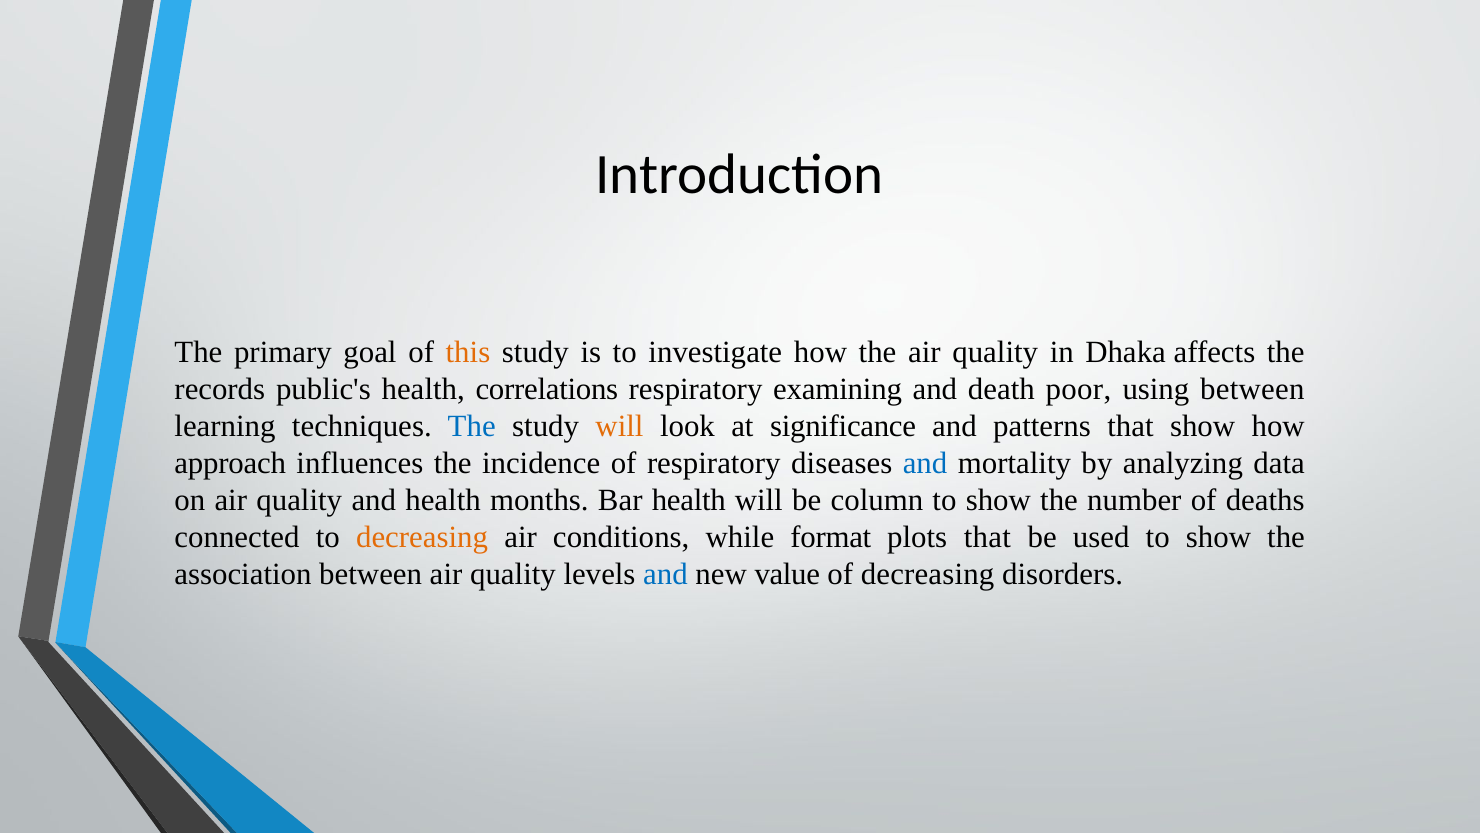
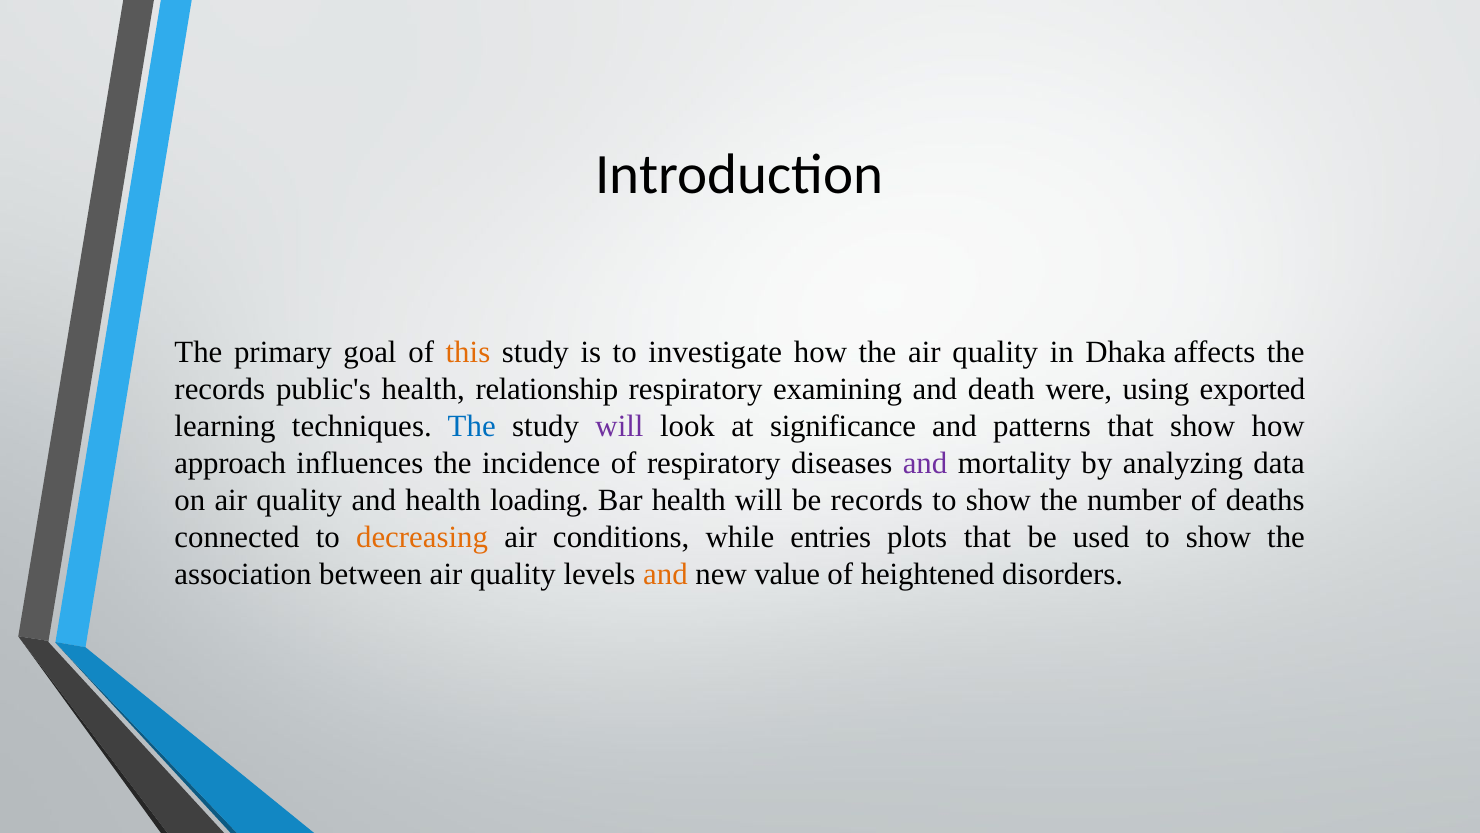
correlations: correlations -> relationship (547, 389)
poor: poor -> were (1079, 389)
using between: between -> exported (1253, 389)
will colour: orange -> purple (619, 426)
and colour: blue -> purple (925, 463)
months: months -> loading (539, 500)
be column: column -> records (877, 500)
format: format -> entries (831, 537)
and colour: blue -> orange (665, 574)
of decreasing: decreasing -> heightened (928, 574)
